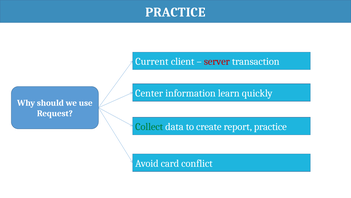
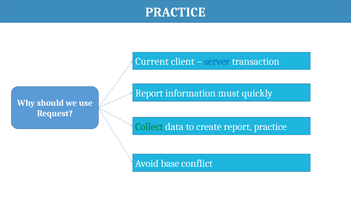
server colour: red -> blue (217, 61)
Center: Center -> Report (149, 93)
learn: learn -> must (229, 93)
card: card -> base (170, 163)
